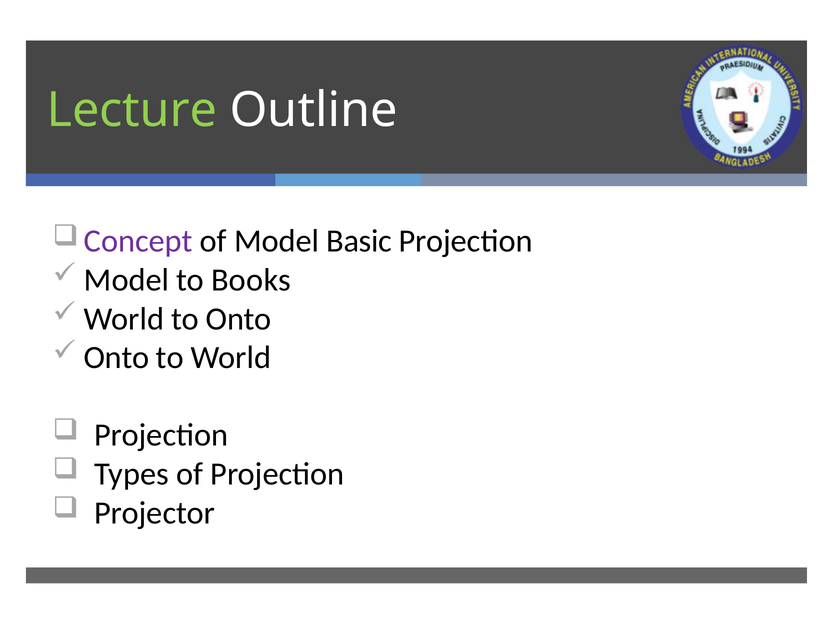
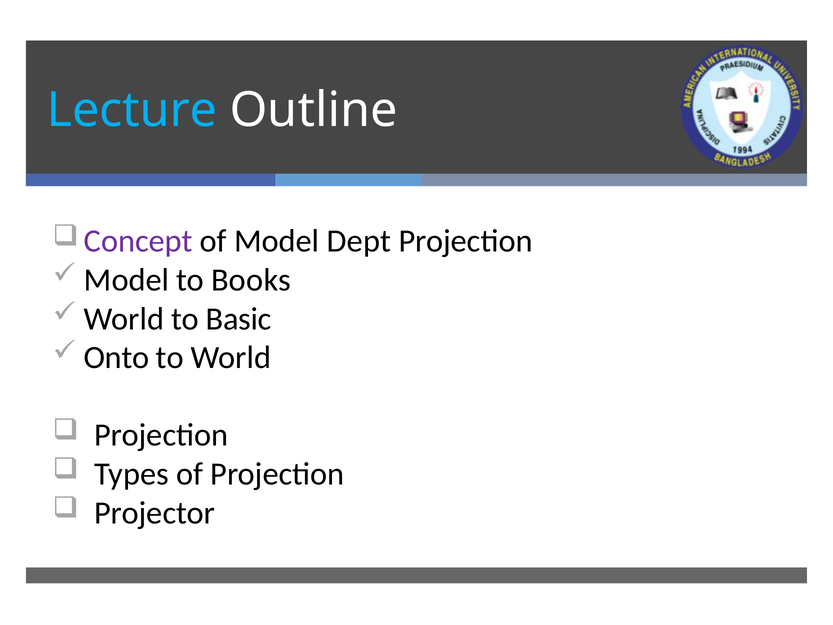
Lecture colour: light green -> light blue (132, 110)
Basic: Basic -> Dept (359, 241)
to Onto: Onto -> Basic (239, 319)
